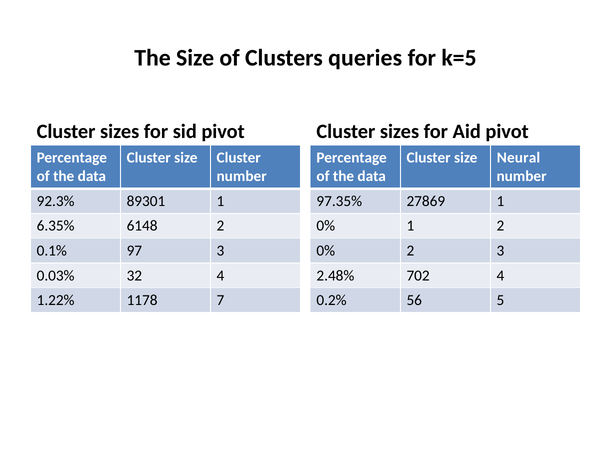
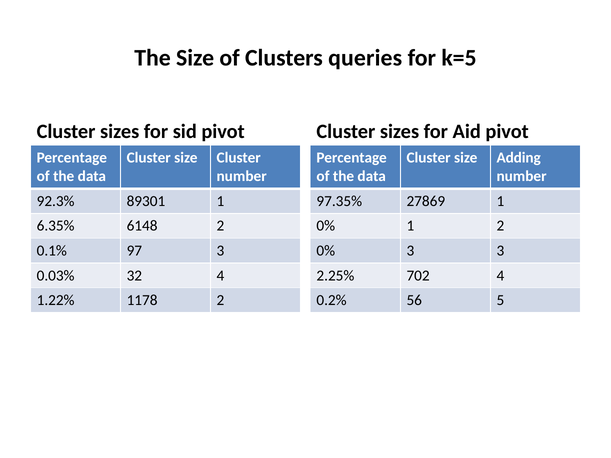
Neural: Neural -> Adding (519, 158)
0% 2: 2 -> 3 (410, 251)
2.48%: 2.48% -> 2.25% (335, 276)
1178 7: 7 -> 2 (220, 300)
